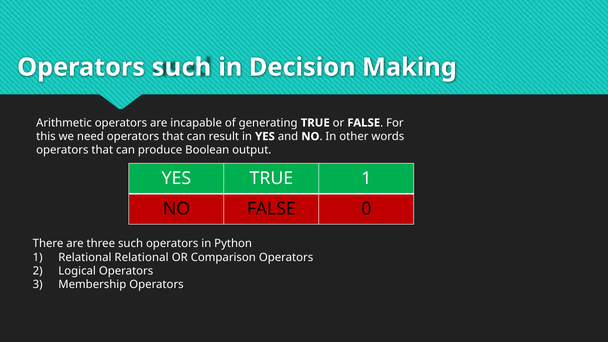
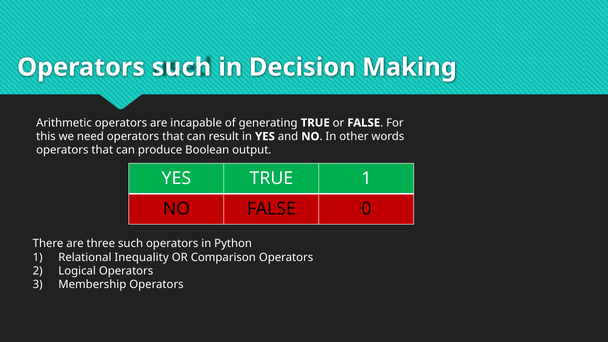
Relational Relational: Relational -> Inequality (142, 257)
